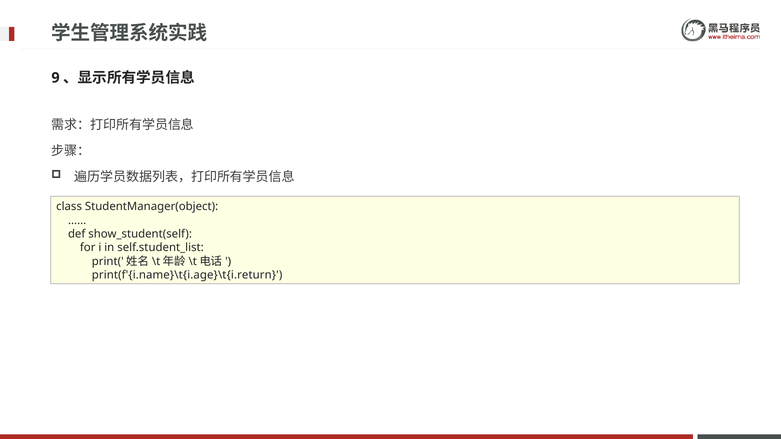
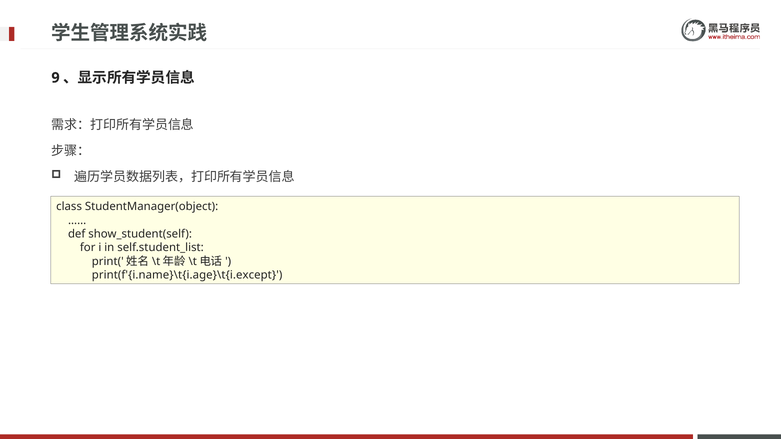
print(f'{i.name}\t{i.age}\t{i.return: print(f'{i.name}\t{i.age}\t{i.return -> print(f'{i.name}\t{i.age}\t{i.except (187, 275)
